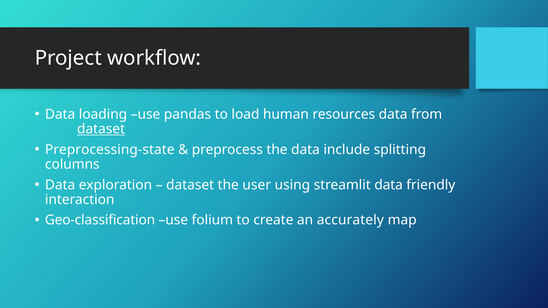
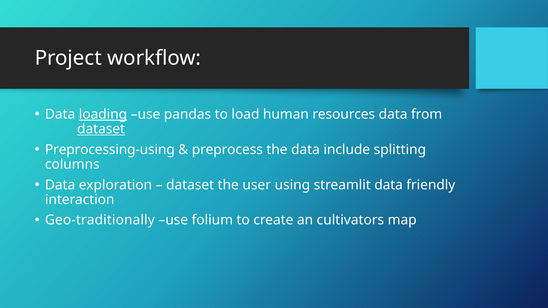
loading underline: none -> present (103, 114)
Preprocessing-state: Preprocessing-state -> Preprocessing-using (110, 150)
Geo-classification: Geo-classification -> Geo-traditionally (100, 220)
accurately: accurately -> cultivators (350, 220)
